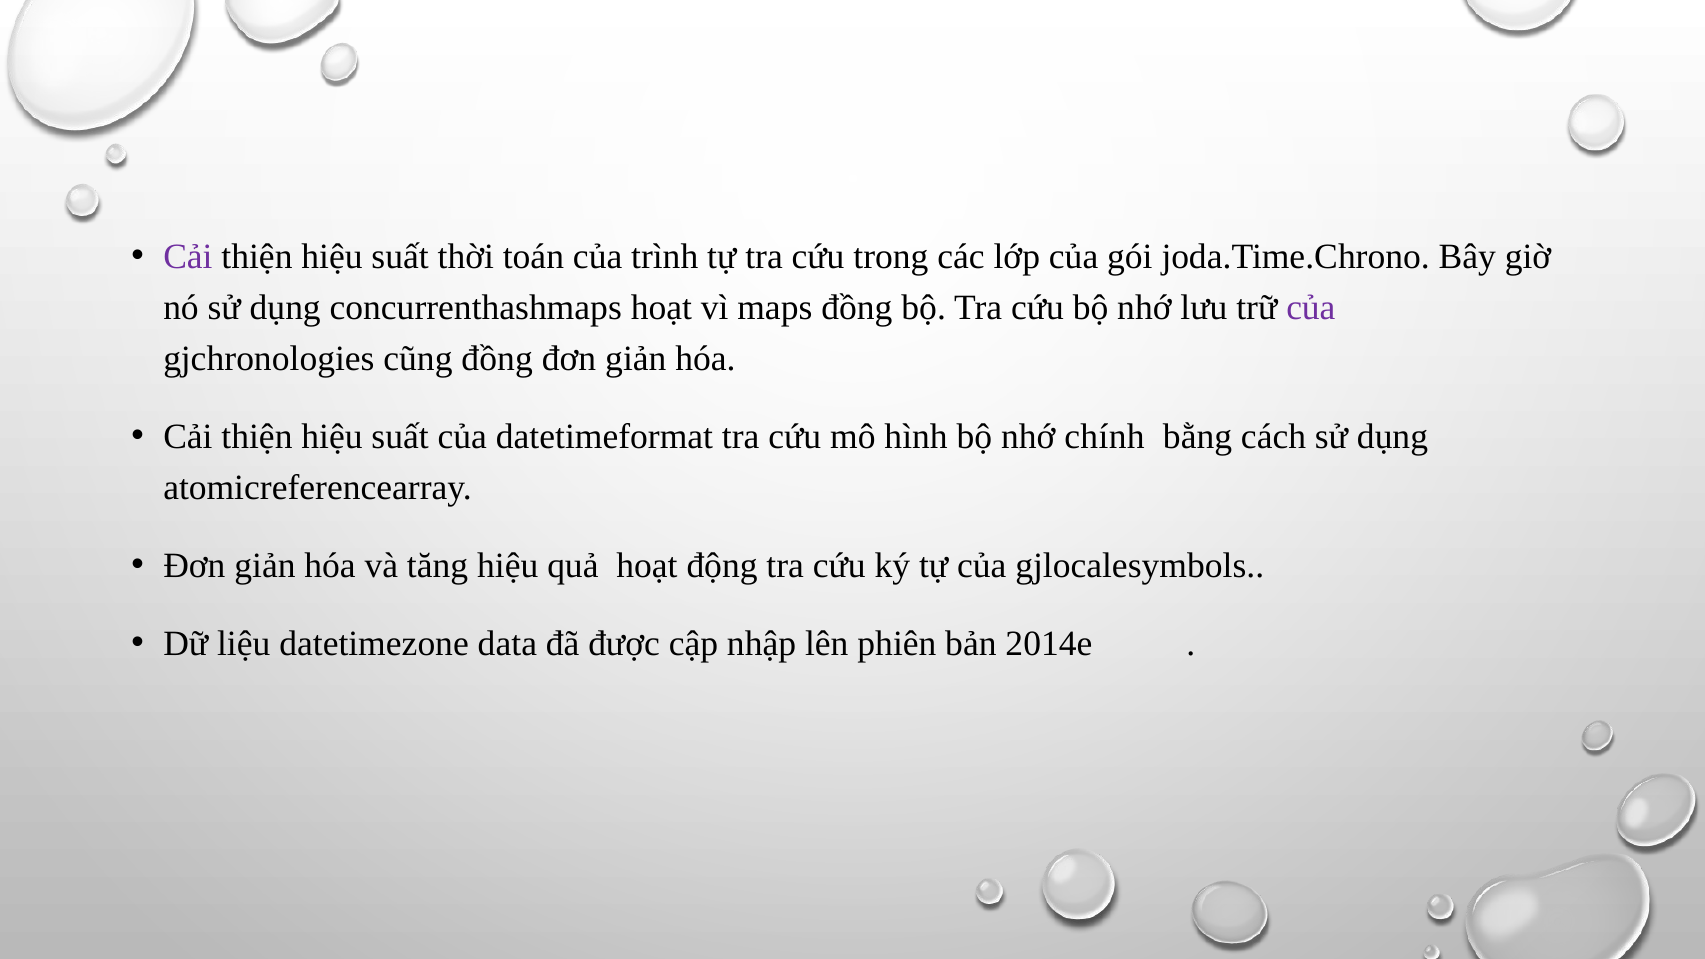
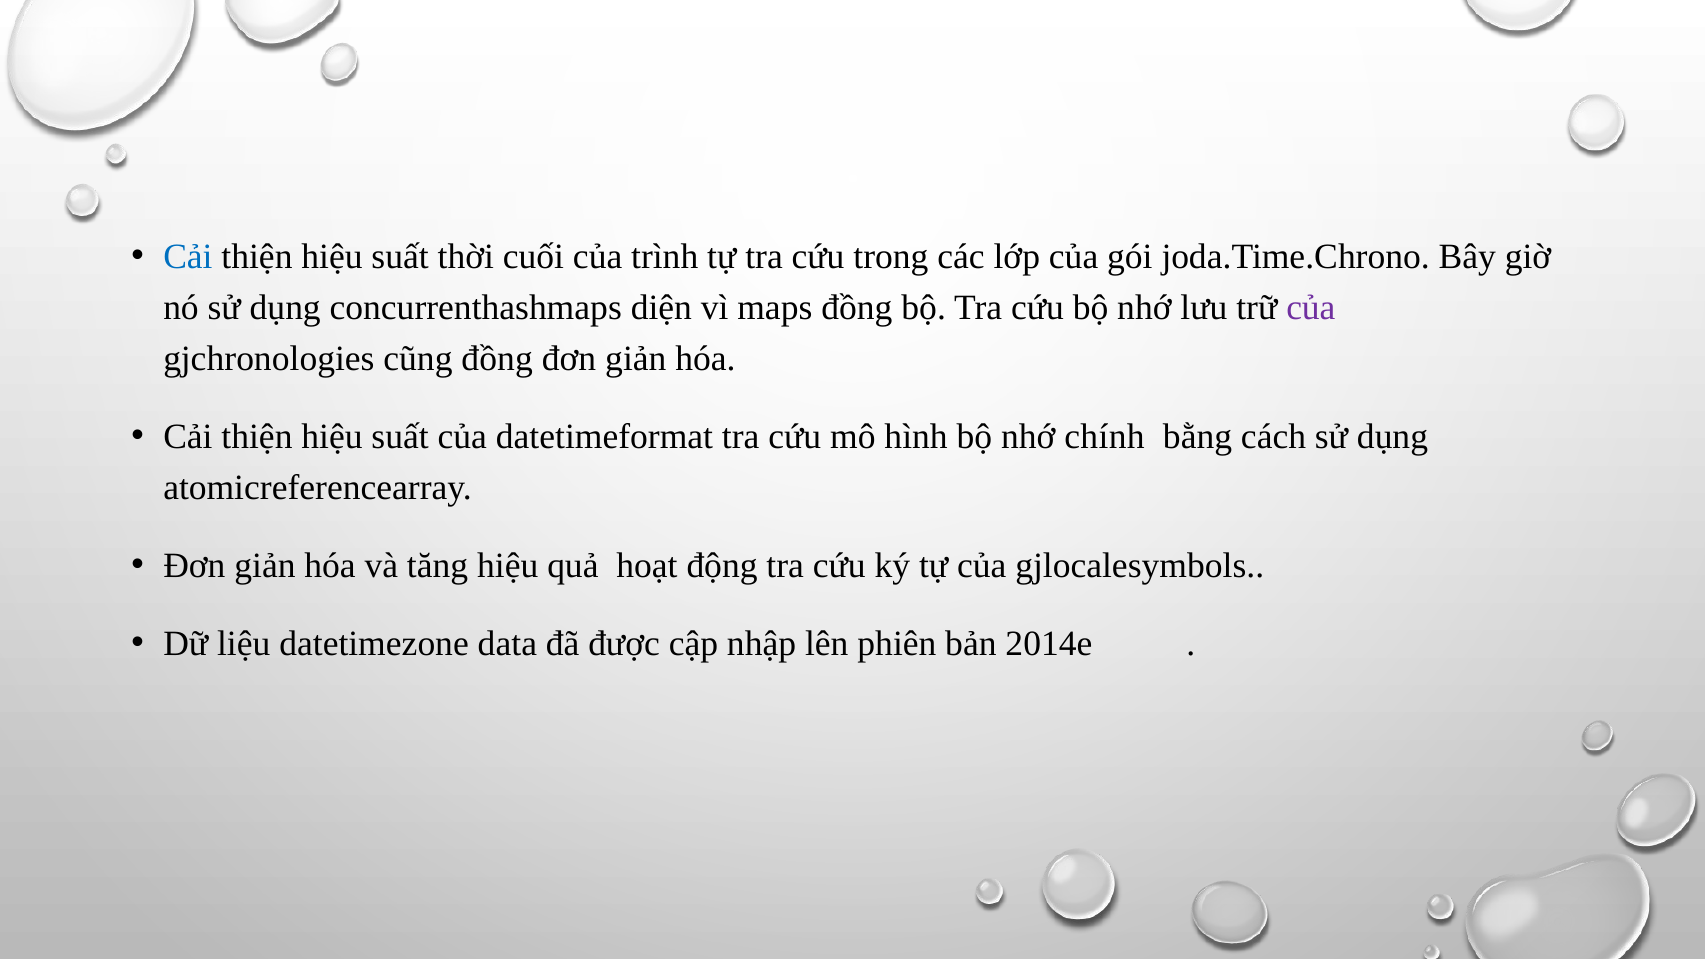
Cải colour: purple -> blue (188, 257)
toán: toán -> cuối (533, 257)
concurrenthashmaps hoạt: hoạt -> diện (661, 308)
